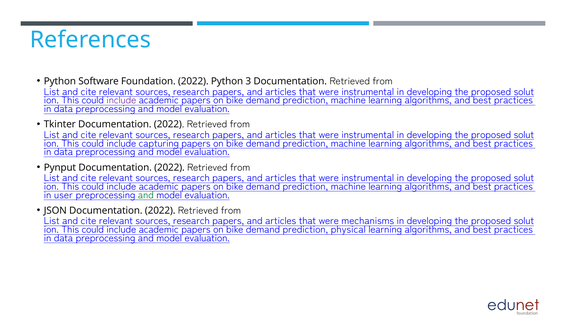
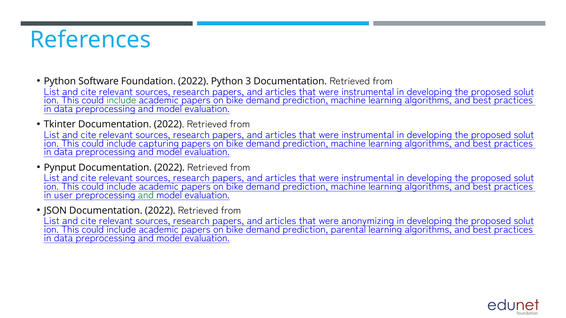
include colour: purple -> green (121, 101)
mechanisms: mechanisms -> anonymizing (368, 221)
physical: physical -> parental (348, 230)
